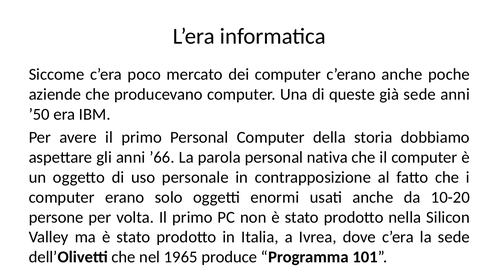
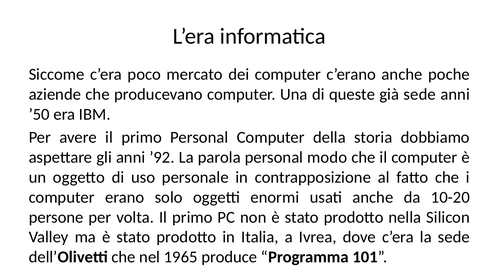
’66: ’66 -> ’92 (162, 158)
nativa: nativa -> modo (327, 158)
